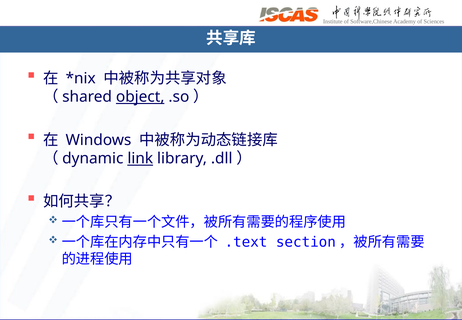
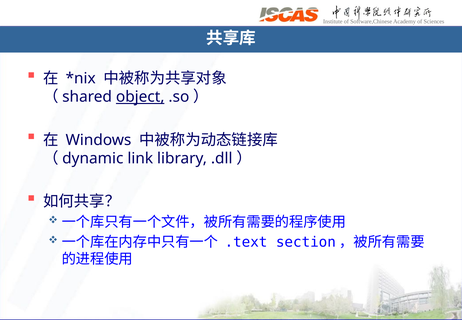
link underline: present -> none (140, 158)
